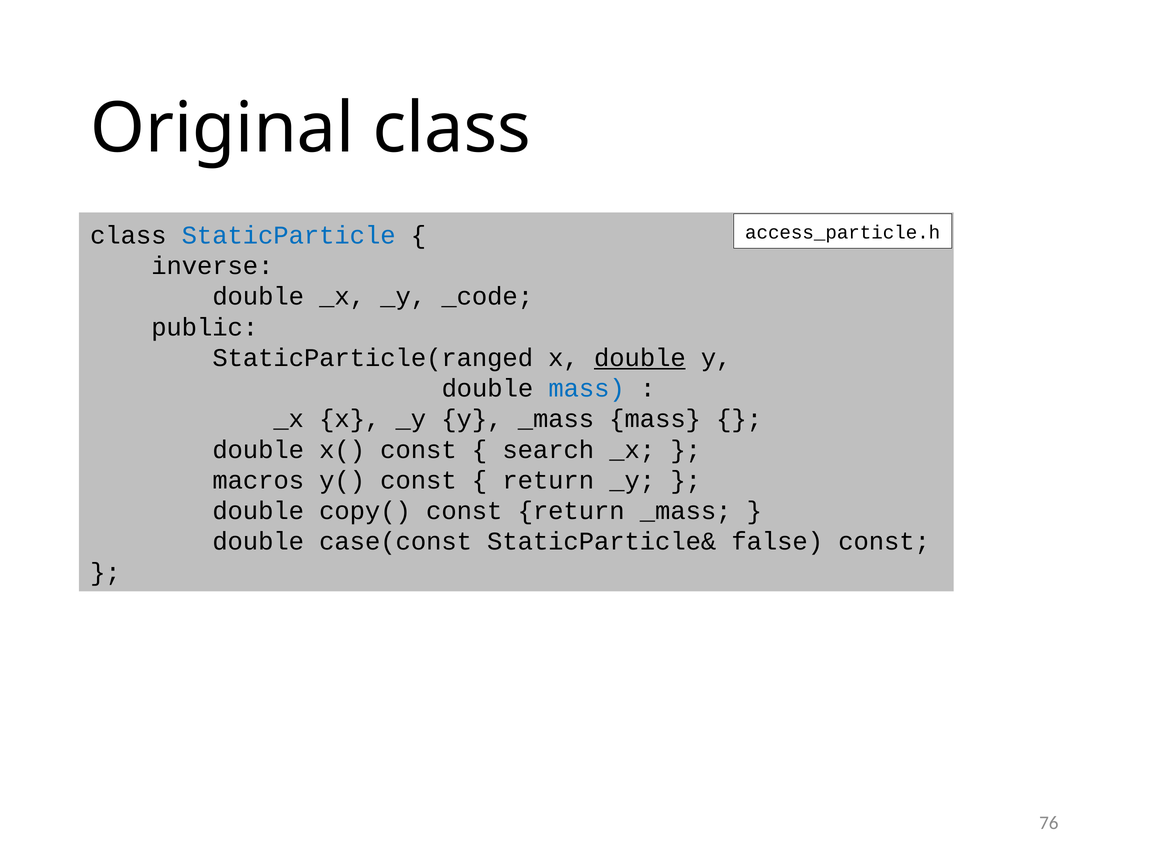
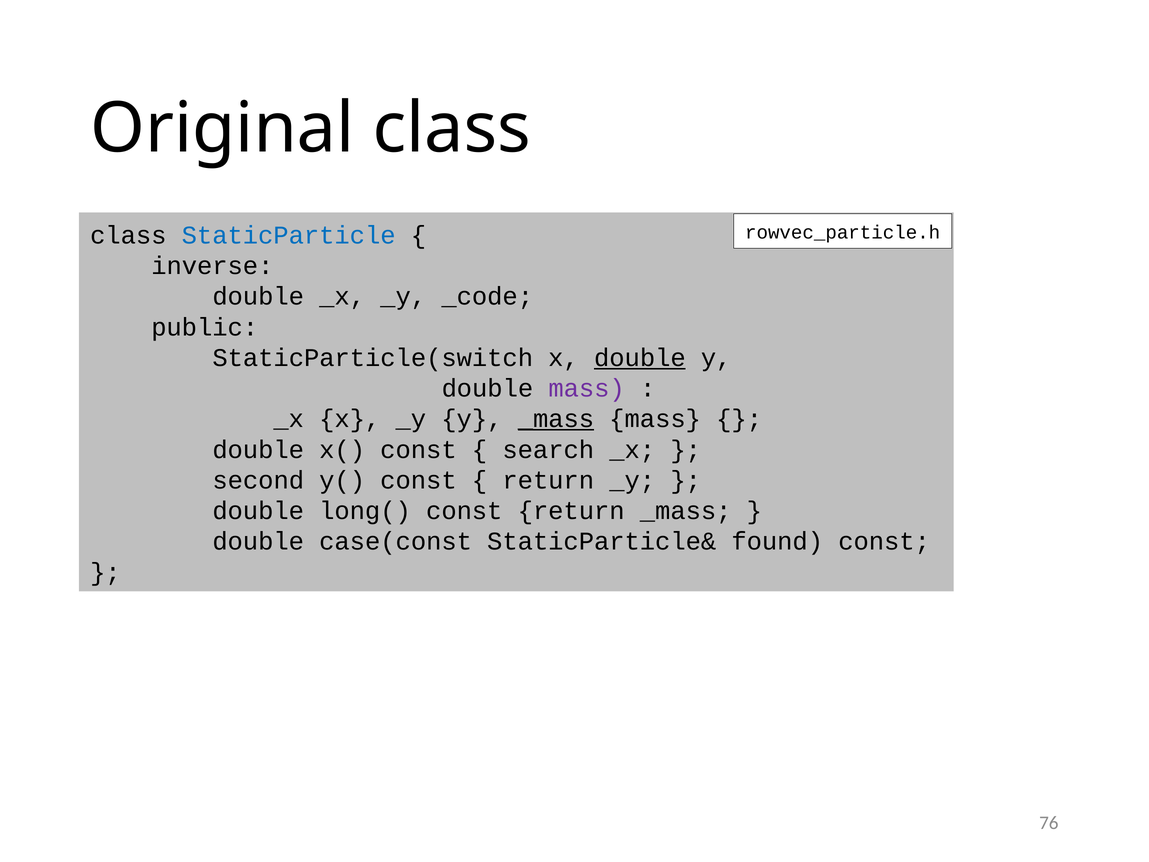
access_particle.h: access_particle.h -> rowvec_particle.h (843, 232)
StaticParticle(ranged: StaticParticle(ranged -> StaticParticle(switch (373, 358)
mass colour: blue -> purple (587, 388)
_mass underline: none -> present (556, 419)
macros: macros -> second (258, 480)
copy(: copy( -> long( (365, 511)
false: false -> found (777, 541)
